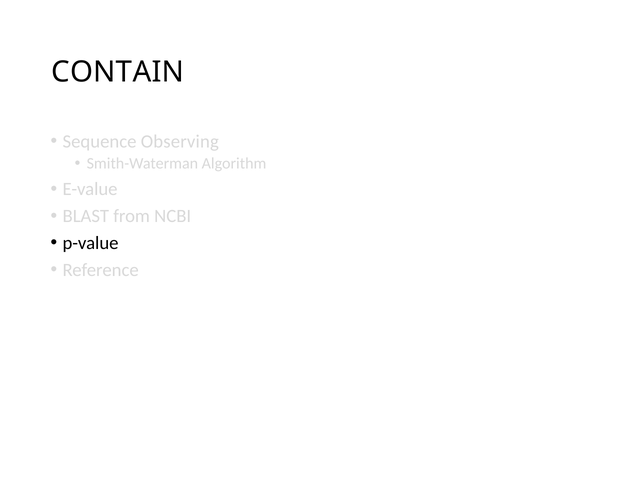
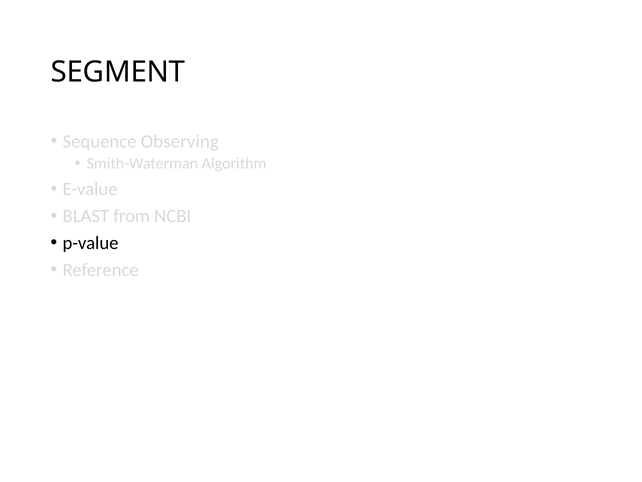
CONTAIN: CONTAIN -> SEGMENT (118, 72)
